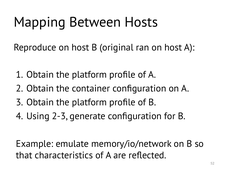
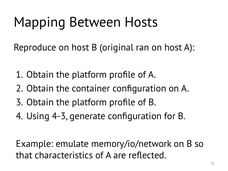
2-3: 2-3 -> 4-3 (60, 116)
